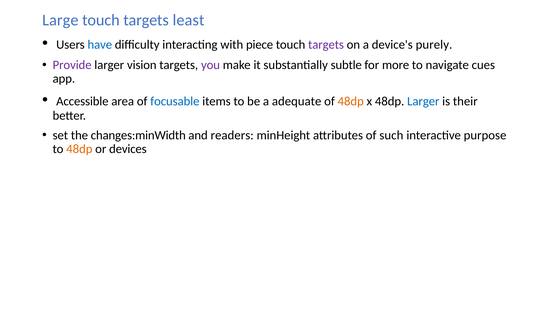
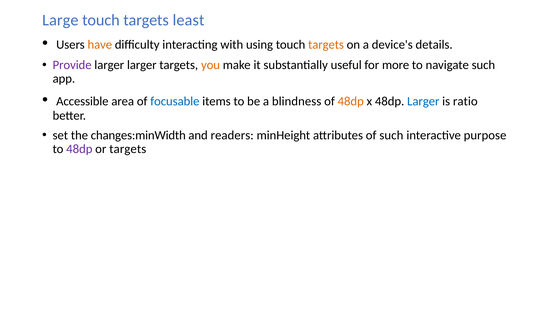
have colour: blue -> orange (100, 45)
piece: piece -> using (260, 45)
targets colour: purple -> orange (326, 45)
purely: purely -> details (434, 45)
larger vision: vision -> larger (142, 65)
you colour: purple -> orange (210, 65)
subtle: subtle -> useful (346, 65)
navigate cues: cues -> such (483, 65)
adequate: adequate -> blindness (297, 101)
their: their -> ratio (465, 101)
48dp colour: orange -> purple (79, 149)
or devices: devices -> targets (128, 149)
